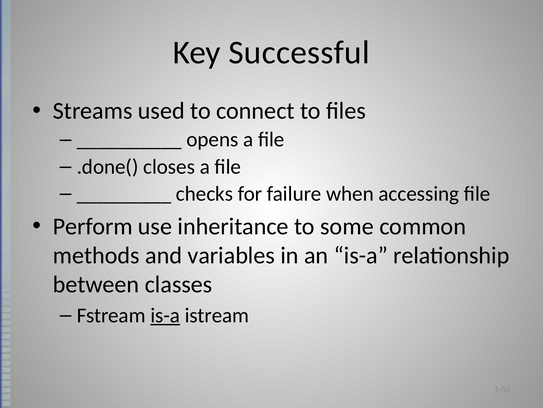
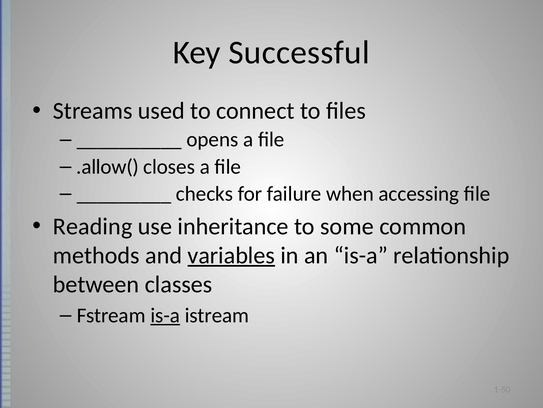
.done(: .done( -> .allow( (108, 166)
Perform: Perform -> Reading (93, 226)
variables underline: none -> present (231, 255)
